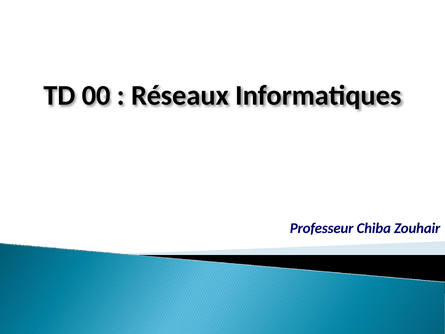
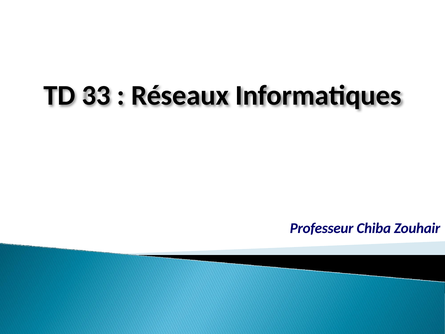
00: 00 -> 33 (96, 95)
